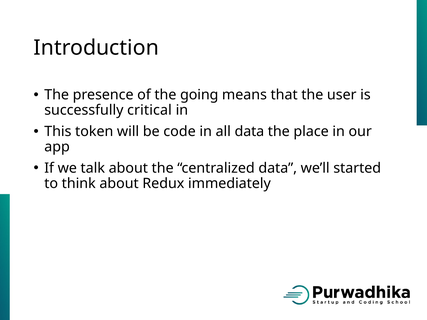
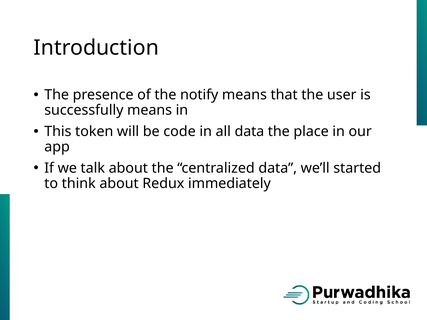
going: going -> notify (199, 95)
successfully critical: critical -> means (150, 110)
